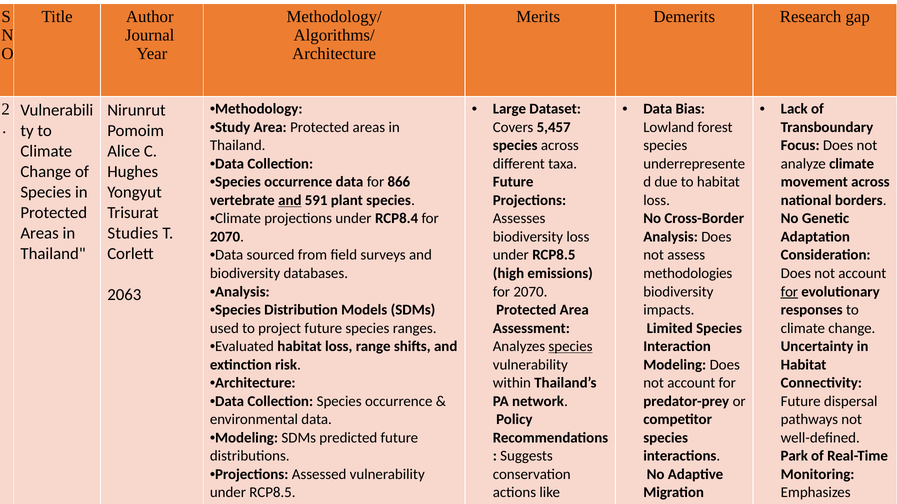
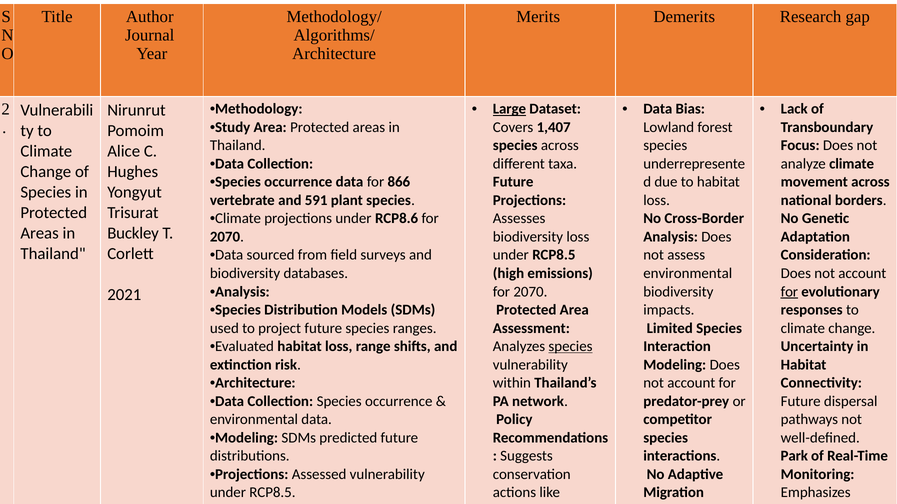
Large underline: none -> present (509, 109)
5,457: 5,457 -> 1,407 (554, 127)
and underline: present -> none (290, 201)
RCP8.4: RCP8.4 -> RCP8.6 (397, 219)
Studies: Studies -> Buckley (133, 233)
methodologies: methodologies -> environmental (688, 274)
2063: 2063 -> 2021 (124, 295)
